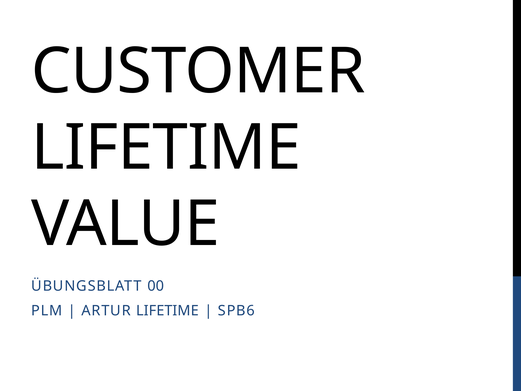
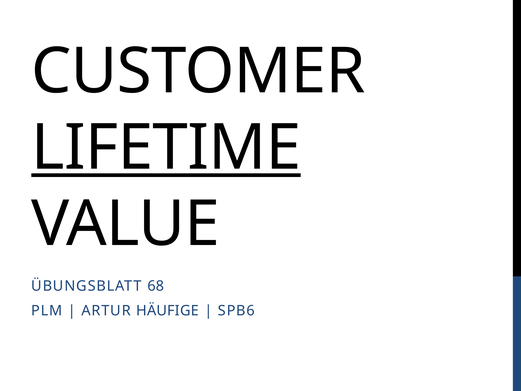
LIFETIME underline: none -> present (166, 148)
00: 00 -> 68 (156, 286)
ARTUR LIFETIME: LIFETIME -> HÄUFIGE (168, 310)
